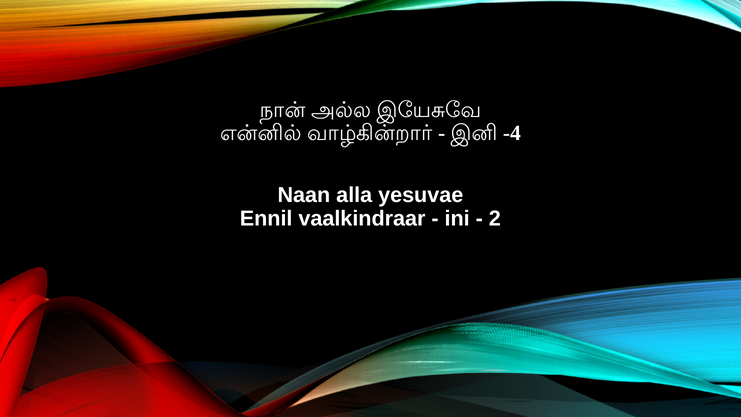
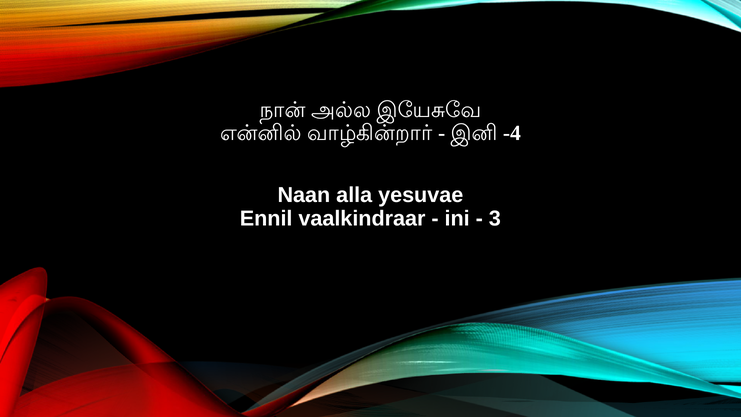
2: 2 -> 3 (495, 219)
